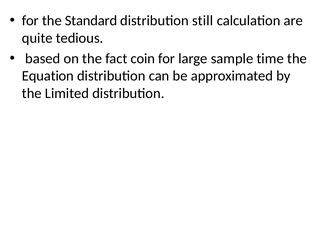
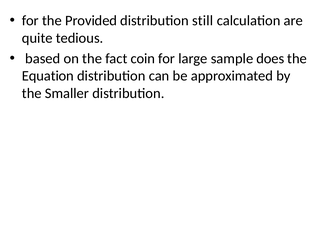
Standard: Standard -> Provided (91, 21)
time: time -> does (270, 59)
Limited: Limited -> Smaller (67, 93)
